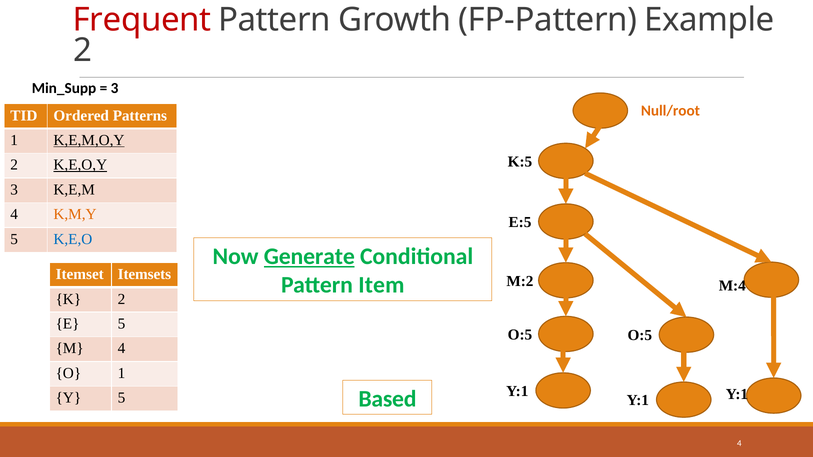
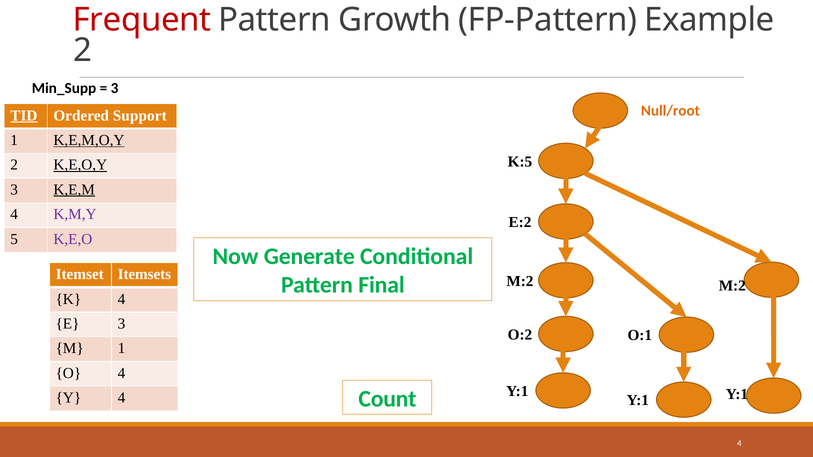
TID underline: none -> present (24, 116)
Patterns: Patterns -> Support (140, 116)
K,E,M underline: none -> present (74, 190)
K,M,Y colour: orange -> purple (75, 214)
E:5: E:5 -> E:2 (520, 222)
K,E,O colour: blue -> purple (73, 239)
Generate underline: present -> none (309, 257)
Item: Item -> Final (382, 285)
M:4: M:4 -> M:2 (732, 286)
K 2: 2 -> 4 (121, 299)
E 5: 5 -> 3 (121, 324)
O:5: O:5 -> O:2 (520, 335)
O:5: O:5 -> O:1 (640, 335)
M 4: 4 -> 1 (121, 349)
O 1: 1 -> 4 (121, 373)
Based: Based -> Count (387, 399)
Y 5: 5 -> 4 (121, 398)
